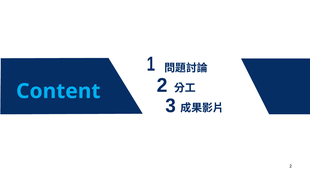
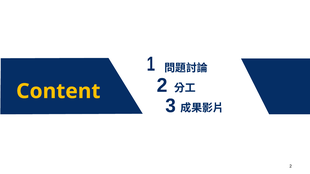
Content colour: light blue -> yellow (58, 91)
